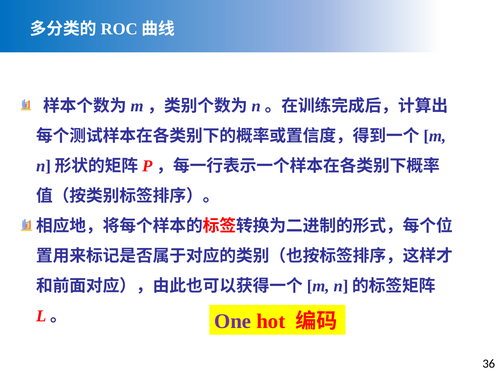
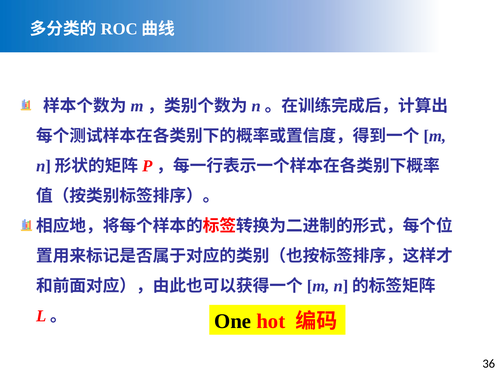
One colour: purple -> black (233, 321)
